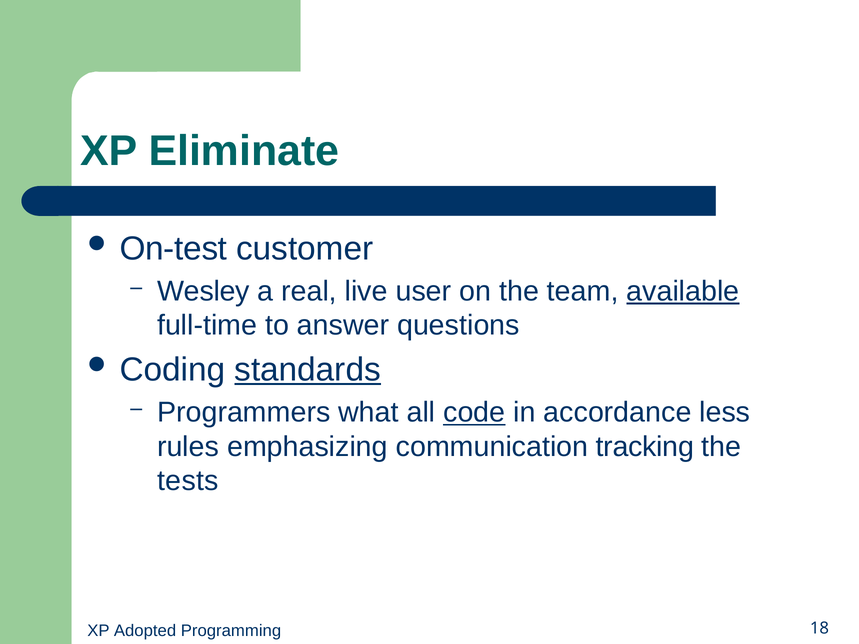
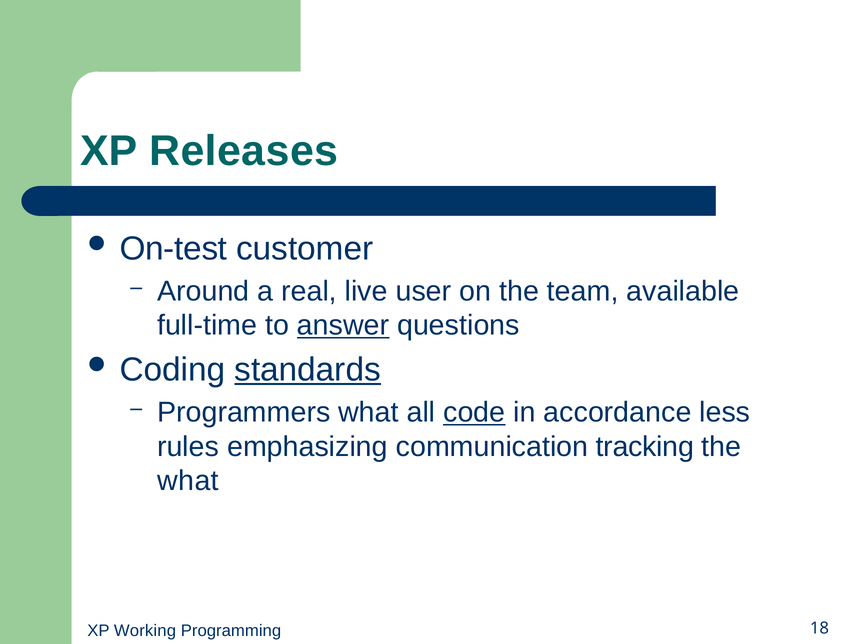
Eliminate: Eliminate -> Releases (244, 151)
Wesley: Wesley -> Around (203, 291)
available underline: present -> none (683, 291)
answer underline: none -> present (343, 326)
tests: tests -> what (188, 481)
Adopted: Adopted -> Working (145, 631)
